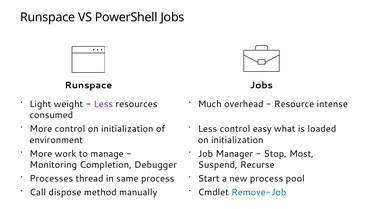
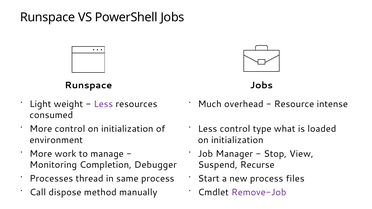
easy: easy -> type (262, 129)
Most: Most -> View (301, 154)
pool: pool -> files (295, 179)
Remove-Job colour: blue -> purple (259, 193)
